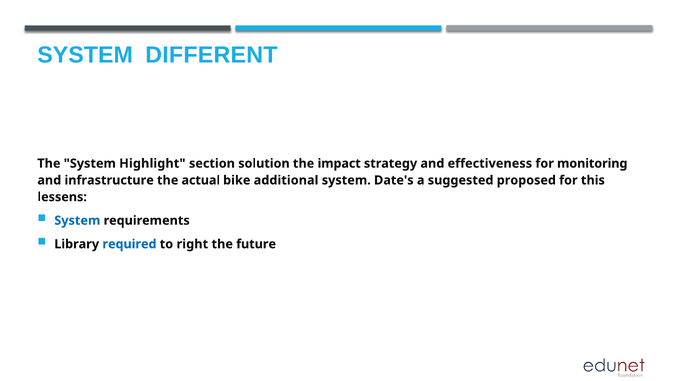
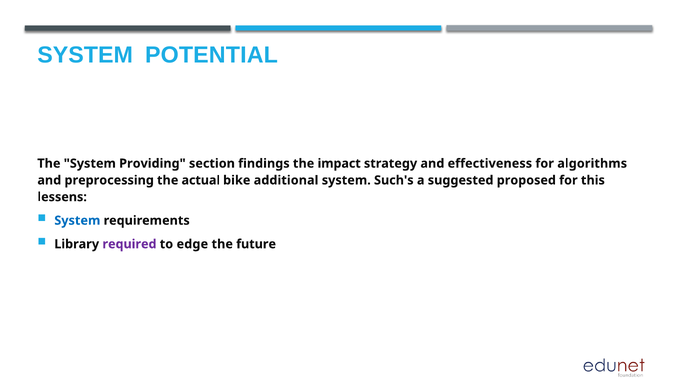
DIFFERENT: DIFFERENT -> POTENTIAL (211, 55)
Highlight: Highlight -> Providing (152, 163)
solution: solution -> findings (264, 163)
monitoring: monitoring -> algorithms (592, 163)
infrastructure: infrastructure -> preprocessing (109, 180)
Date's: Date's -> Such's (394, 180)
required colour: blue -> purple (129, 244)
right: right -> edge (192, 244)
